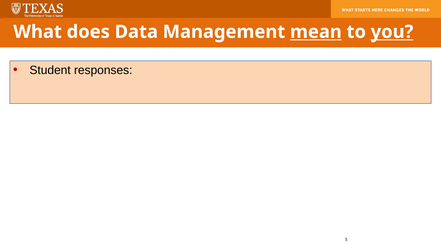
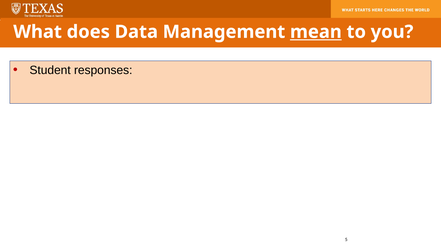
you underline: present -> none (392, 32)
